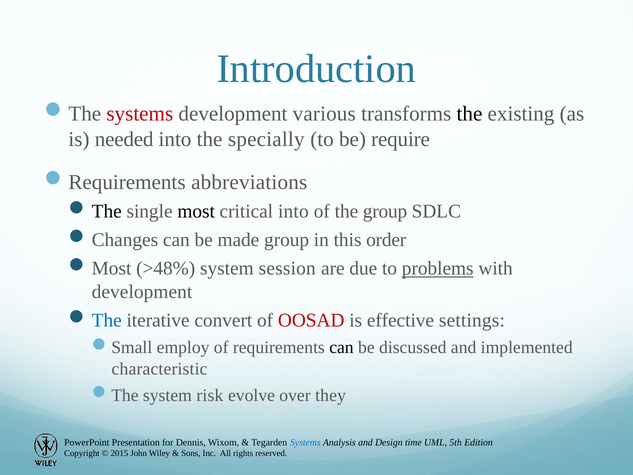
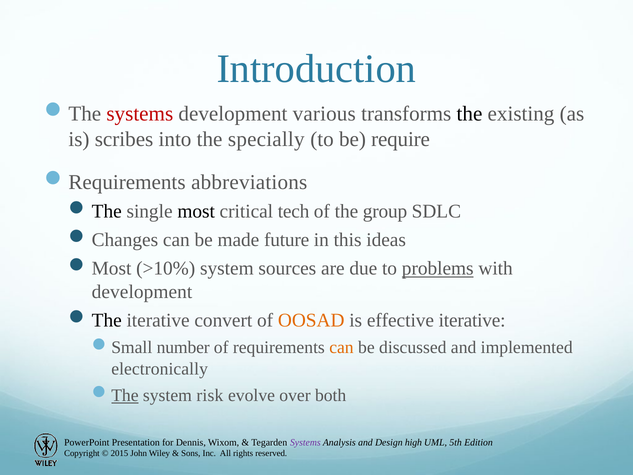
needed: needed -> scribes (124, 139)
critical into: into -> tech (294, 211)
made group: group -> future (287, 240)
order: order -> ideas (386, 240)
>48%: >48% -> >10% (166, 268)
session: session -> sources (287, 268)
The colour: blue -> black (107, 320)
OOSAD colour: red -> orange (311, 320)
effective settings: settings -> iterative (472, 320)
employ: employ -> number (183, 348)
can colour: black -> orange (341, 348)
characteristic: characteristic -> electronically (160, 369)
The underline: none -> present (125, 395)
they: they -> both (331, 395)
Systems colour: blue -> purple (305, 442)
time: time -> high (413, 442)
